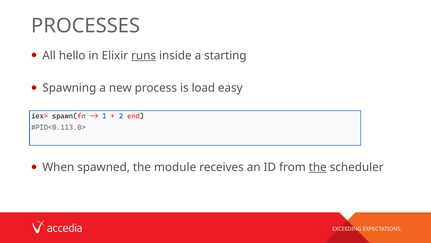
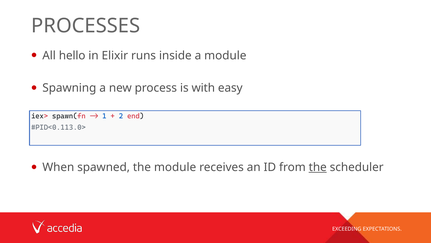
runs underline: present -> none (144, 55)
a starting: starting -> module (225, 55)
load: load -> with (203, 88)
